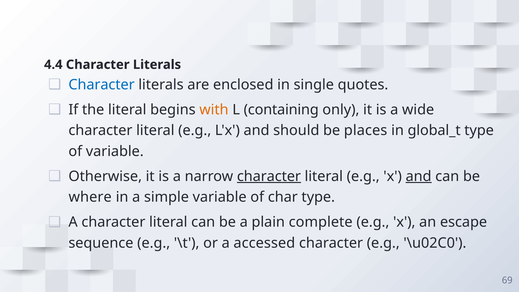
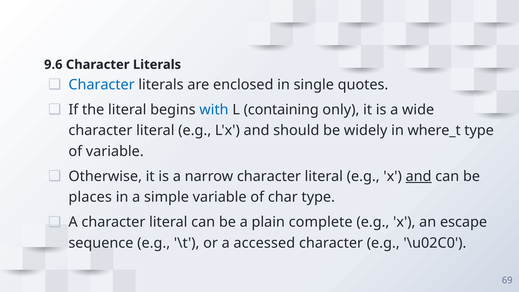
4.4: 4.4 -> 9.6 (53, 65)
with colour: orange -> blue (214, 110)
places: places -> widely (366, 130)
global_t: global_t -> where_t (434, 130)
character underline: present -> none (269, 176)
where: where -> places (90, 197)
